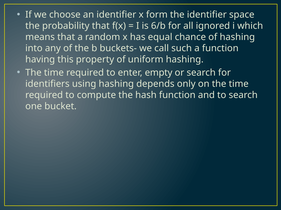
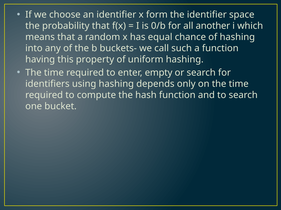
6/b: 6/b -> 0/b (158, 26)
ignored: ignored -> another (213, 26)
